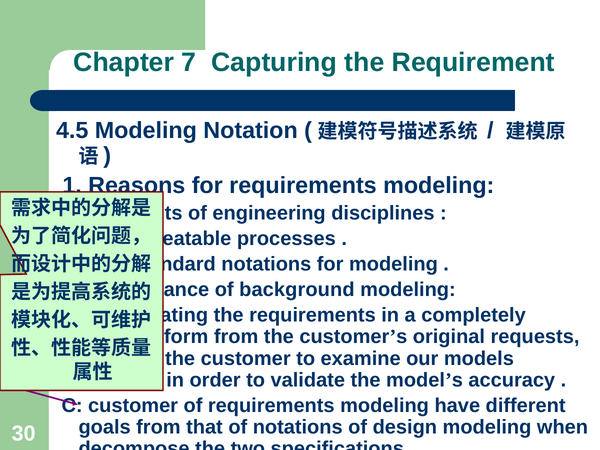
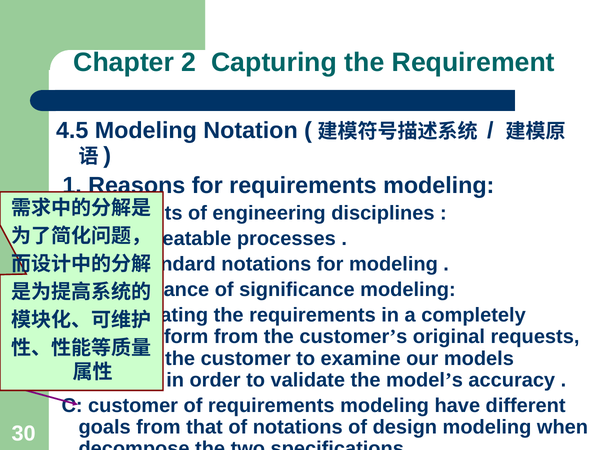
Chapter 7: 7 -> 2 (189, 62)
of background: background -> significance (297, 290)
